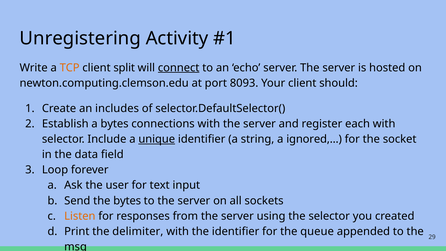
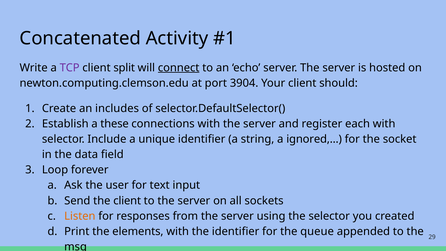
Unregistering: Unregistering -> Concatenated (80, 38)
TCP colour: orange -> purple (70, 68)
8093: 8093 -> 3904 (244, 83)
a bytes: bytes -> these (115, 124)
unique underline: present -> none (157, 139)
the bytes: bytes -> client (127, 201)
delimiter: delimiter -> elements (138, 231)
